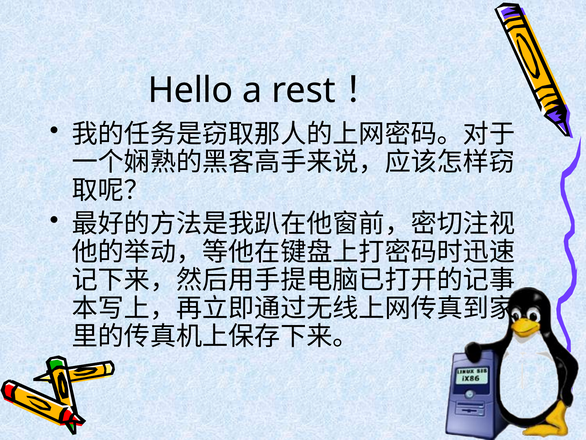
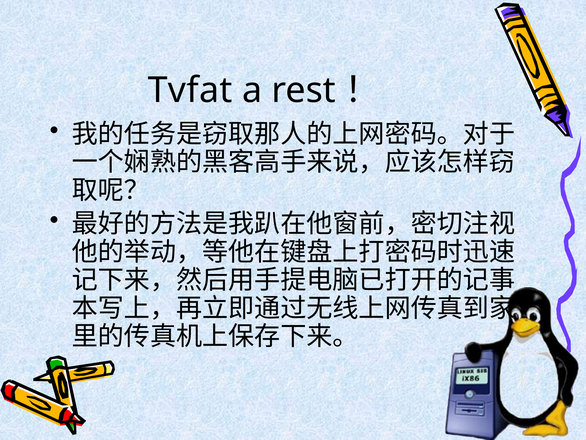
Hello: Hello -> Tvfat (190, 90)
